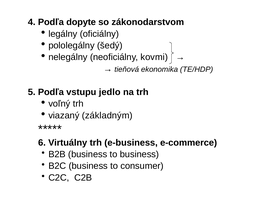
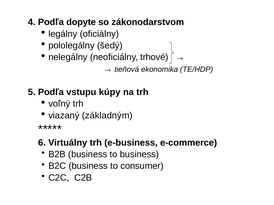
kovmi: kovmi -> trhové (154, 57)
jedlo: jedlo -> kúpy (110, 92)
